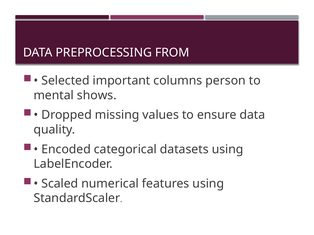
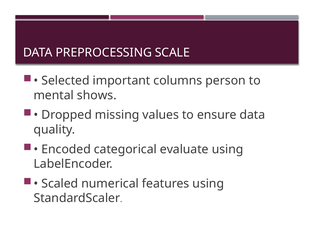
FROM: FROM -> SCALE (172, 53)
datasets: datasets -> evaluate (184, 150)
